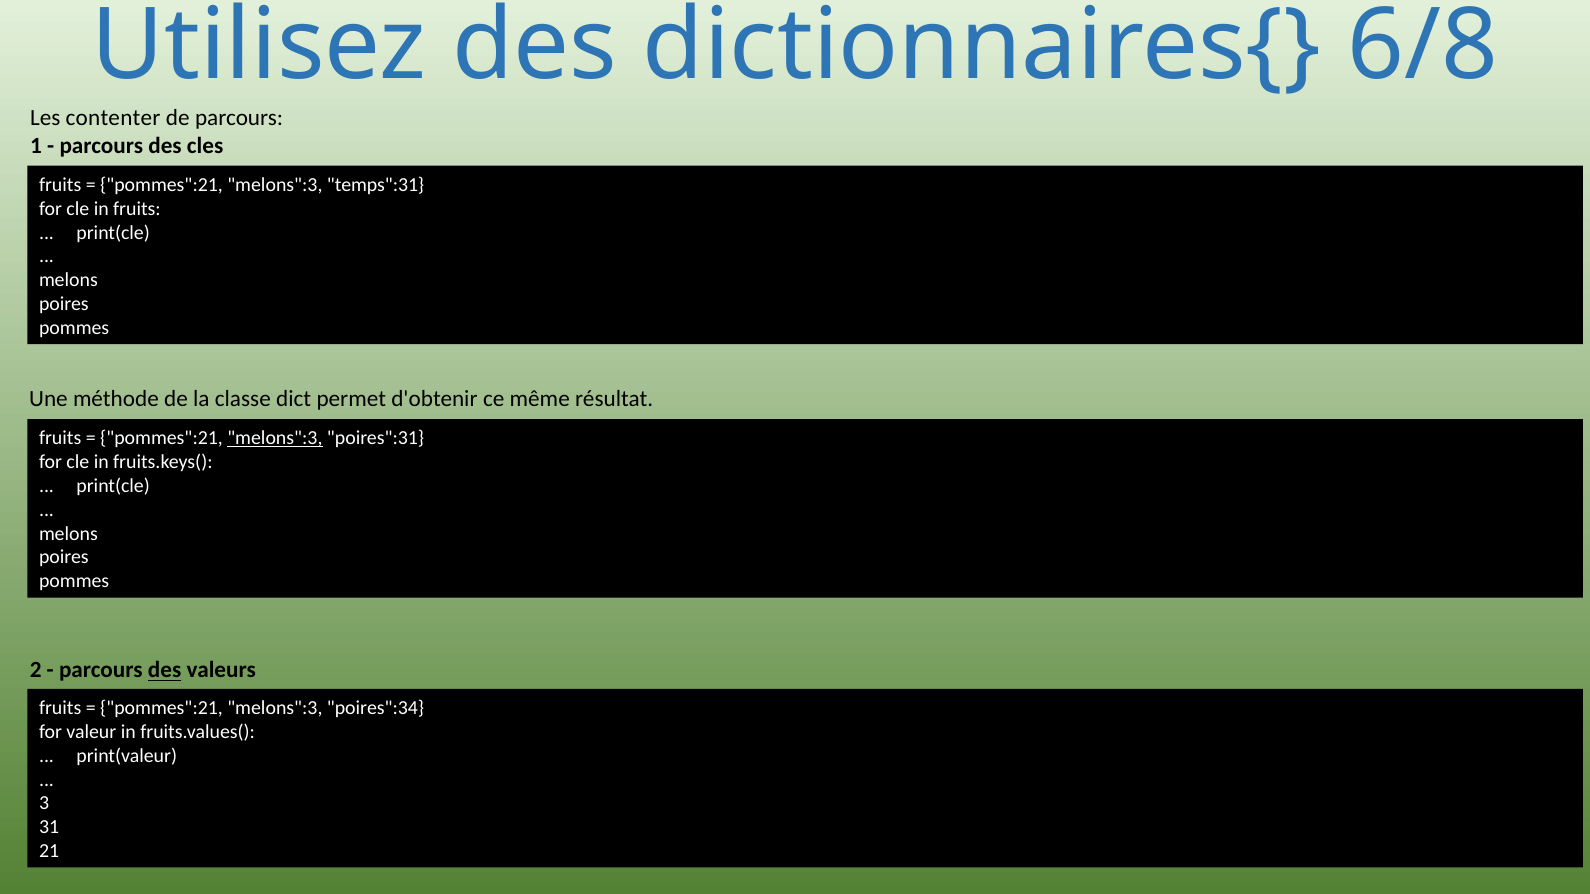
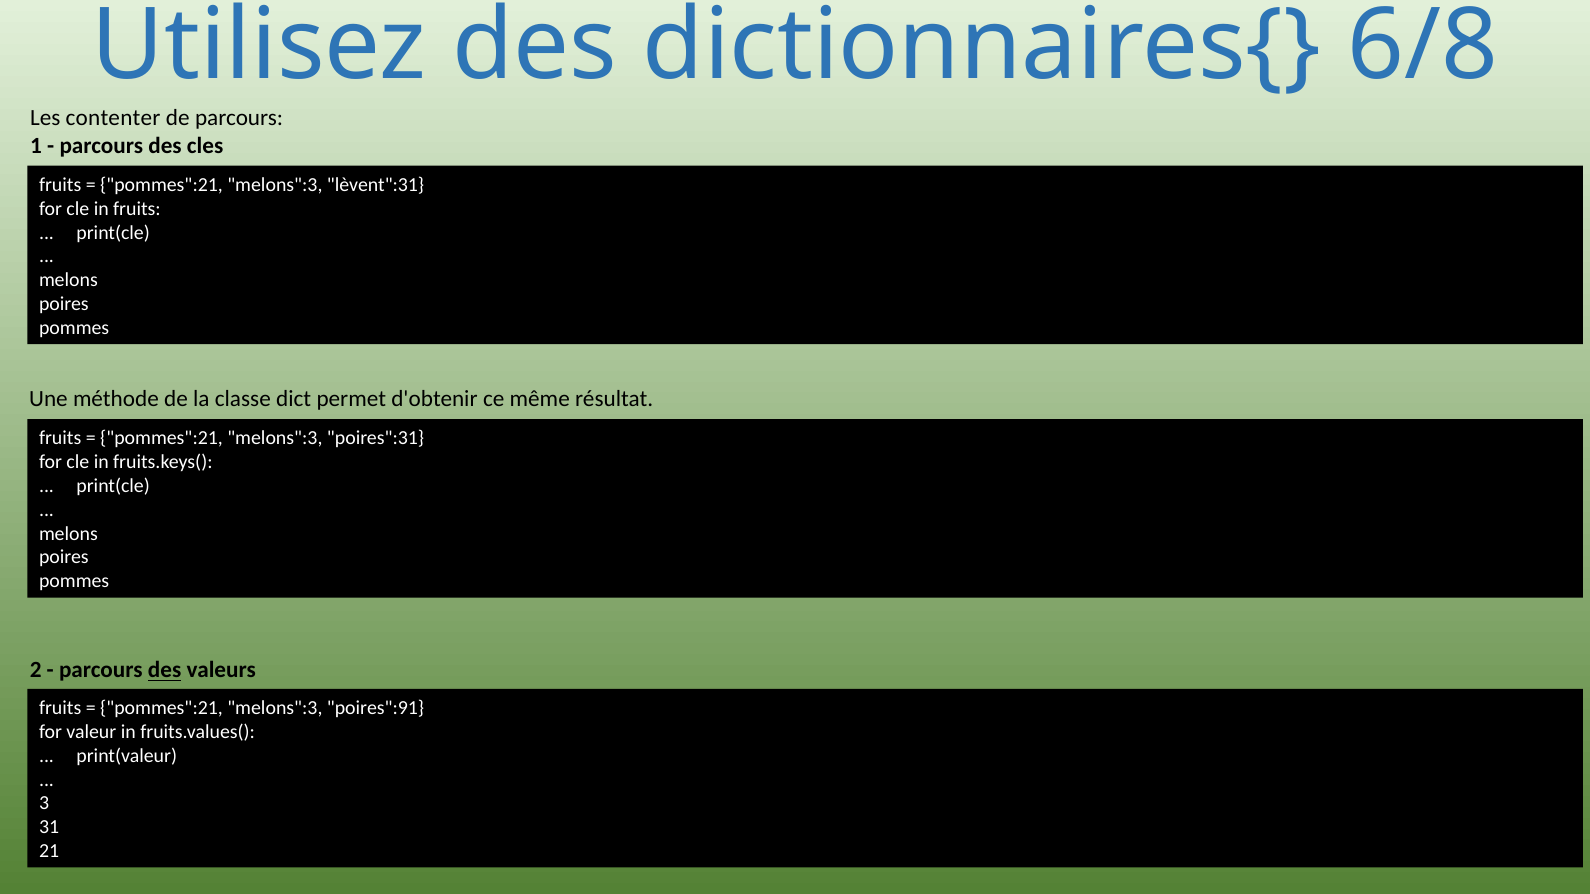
temps":31: temps":31 -> lèvent":31 (376, 185)
melons":3 underline: present -> none (275, 438)
poires":34: poires":34 -> poires":91 (376, 708)
